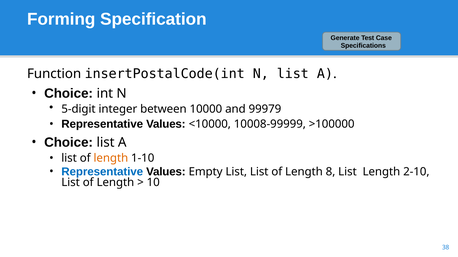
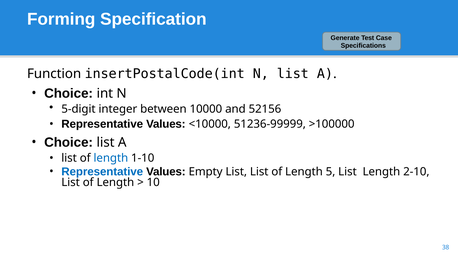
99979: 99979 -> 52156 (265, 109)
10008-99999: 10008-99999 -> 51236-99999 (270, 124)
length colour: orange -> blue (111, 159)
8: 8 -> 5 (331, 172)
